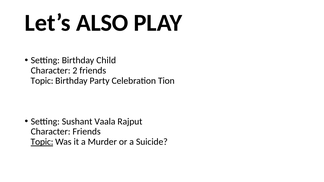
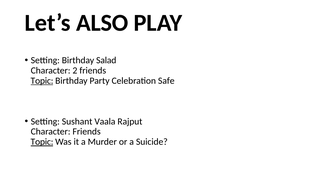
Child: Child -> Salad (106, 60)
Topic underline: none -> present (42, 81)
Tion: Tion -> Safe (166, 81)
